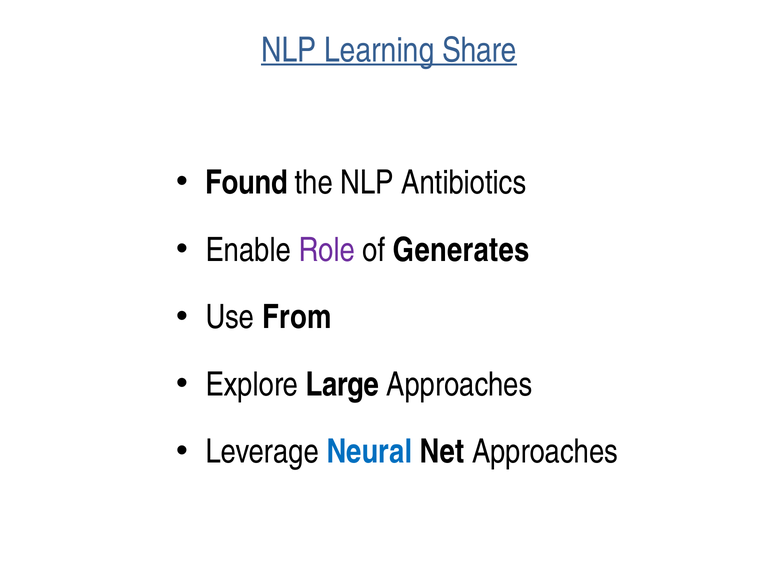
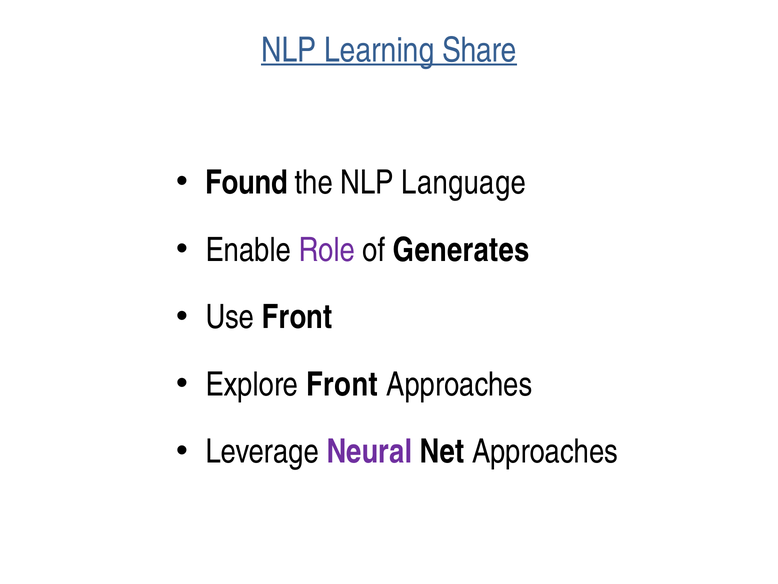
Antibiotics: Antibiotics -> Language (464, 183)
Use From: From -> Front (297, 317)
Explore Large: Large -> Front (342, 384)
Neural colour: blue -> purple (369, 452)
